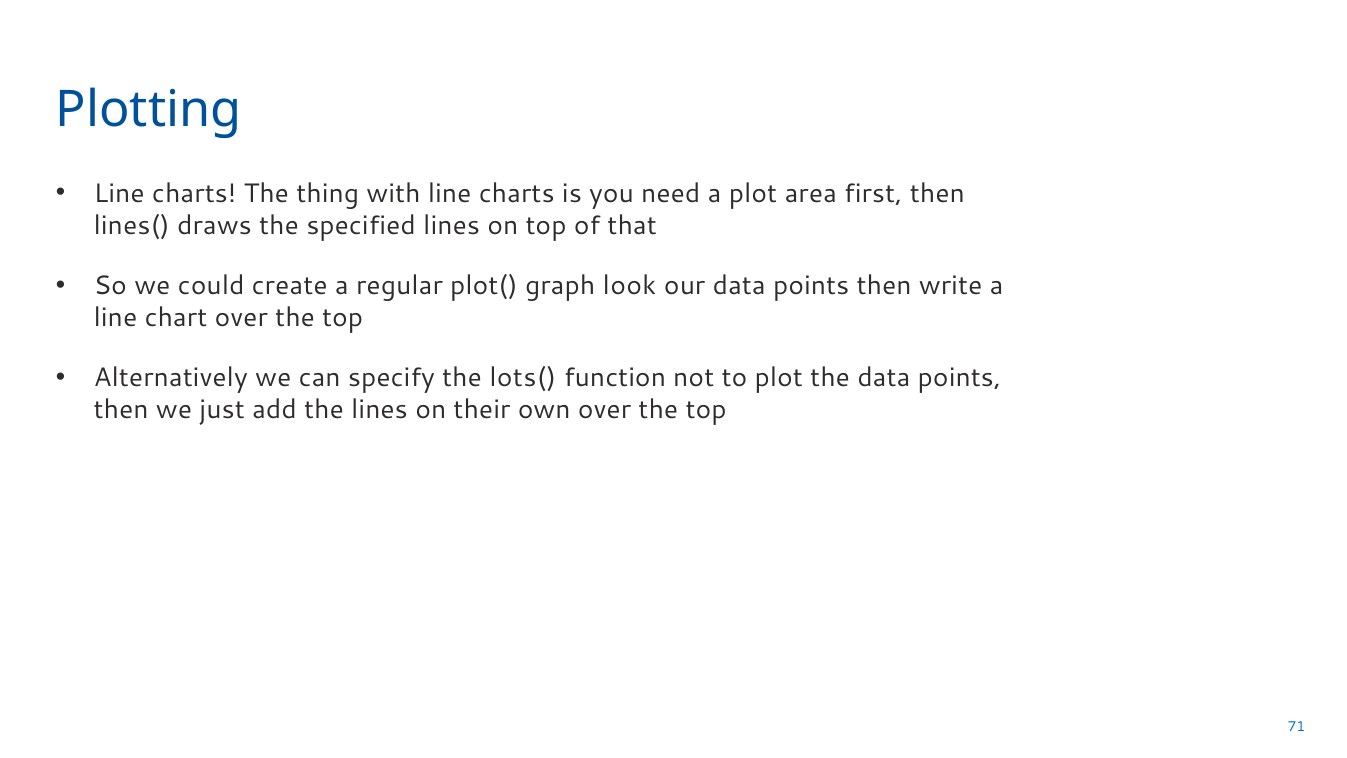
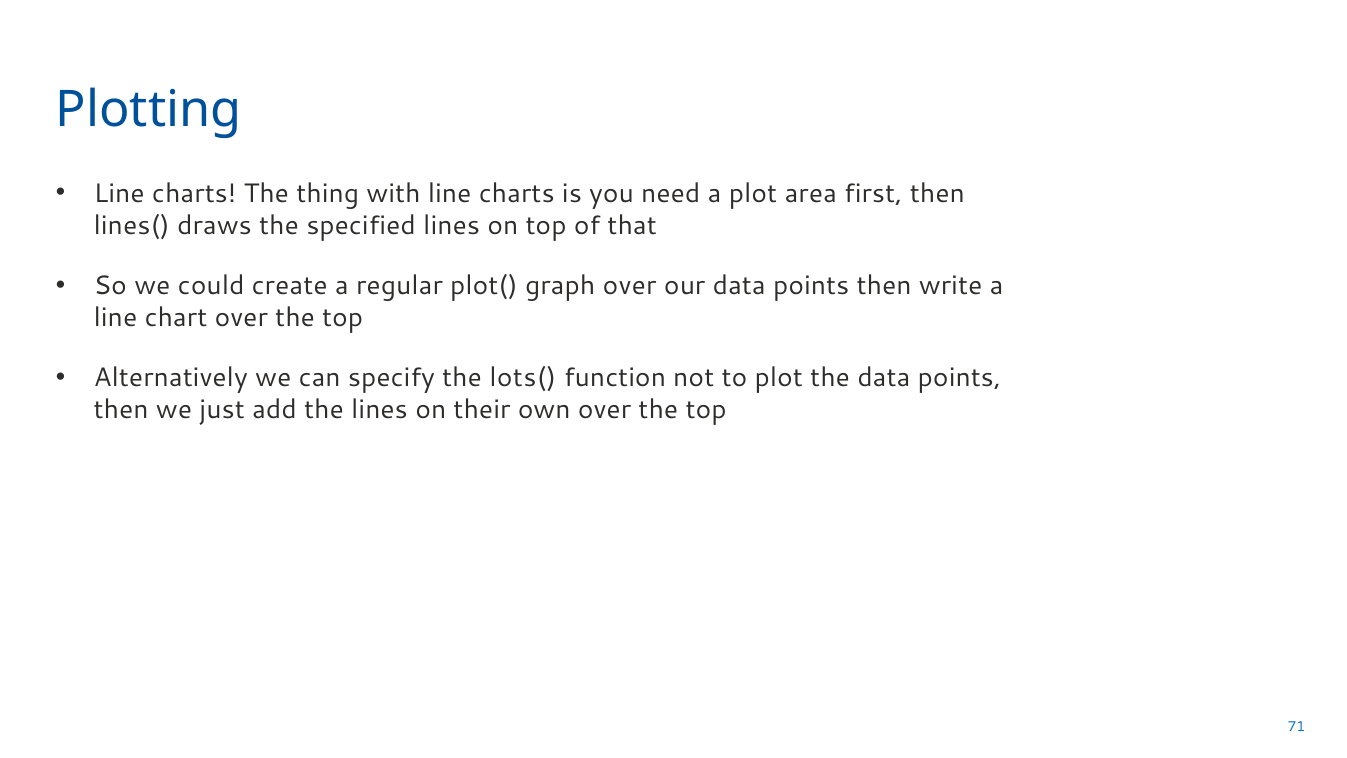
graph look: look -> over (630, 286)
